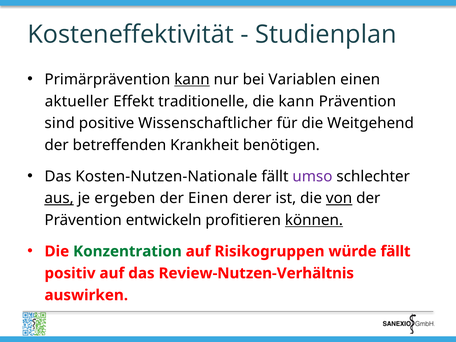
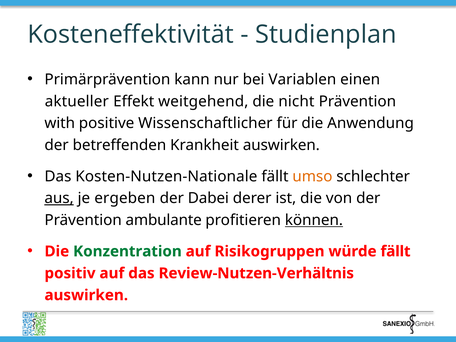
kann underline: present -> none (192, 79)
traditionelle: traditionelle -> weitgehend (203, 101)
die kann: kann -> nicht (296, 101)
sind: sind -> with (60, 123)
Weitgehend: Weitgehend -> Anwendung (371, 123)
Krankheit benötigen: benötigen -> auswirken (281, 145)
umso colour: purple -> orange (312, 176)
der Einen: Einen -> Dabei (208, 198)
von underline: present -> none (339, 198)
entwickeln: entwickeln -> ambulante (164, 220)
